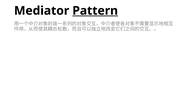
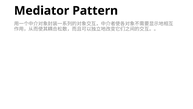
Pattern underline: present -> none (95, 11)
